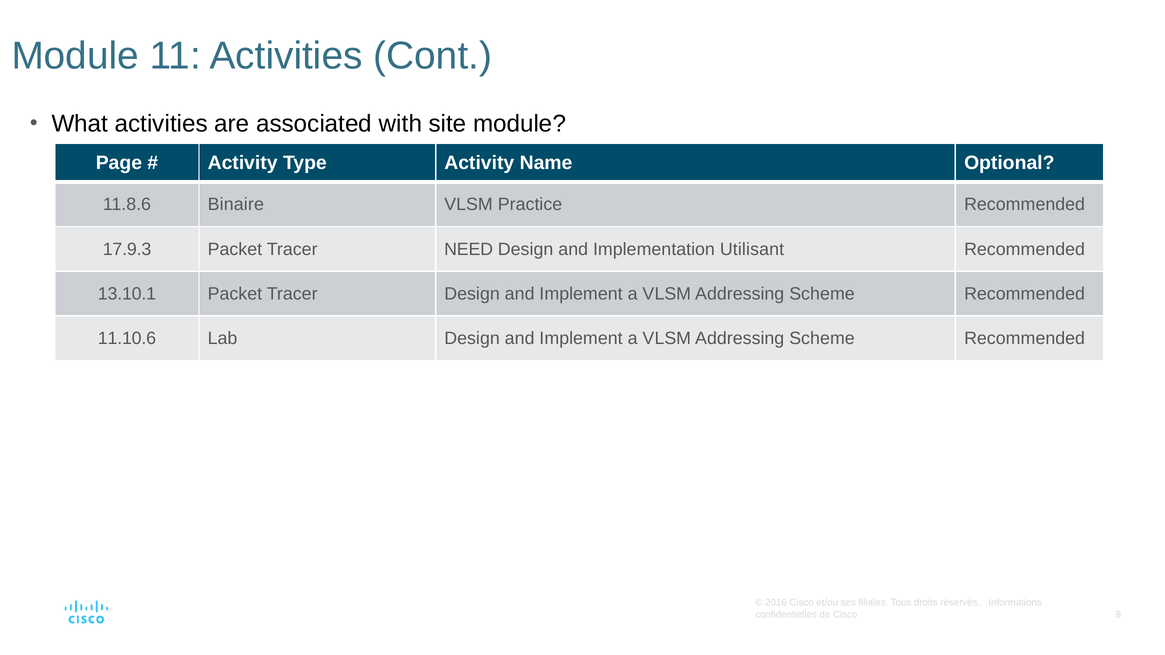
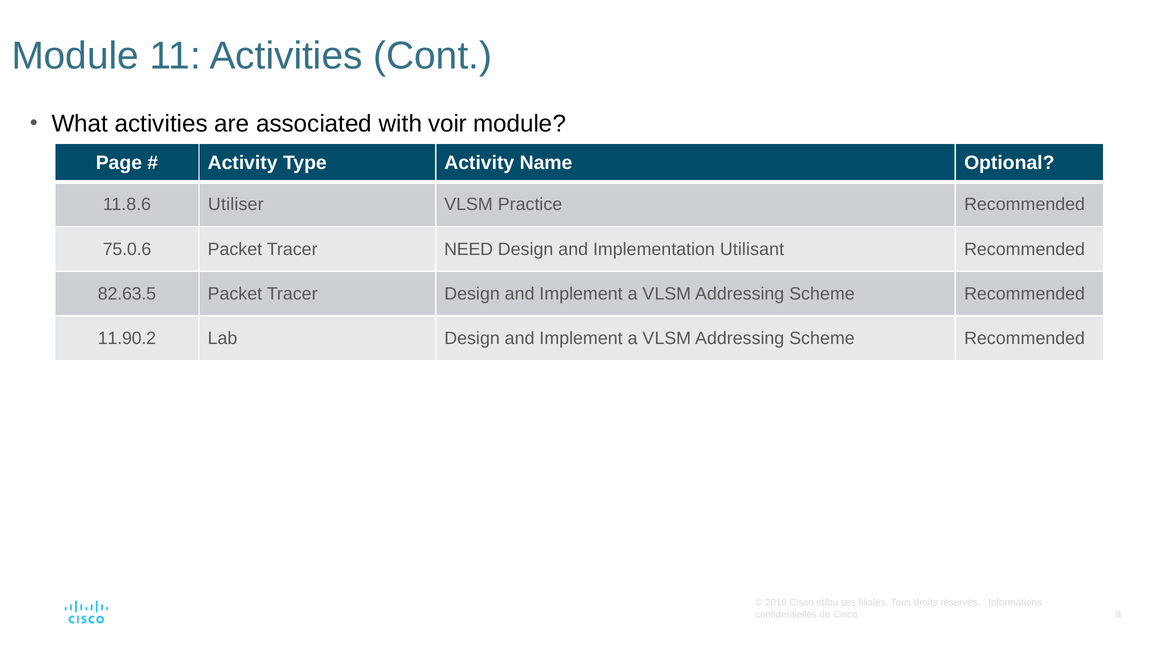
site: site -> voir (448, 124)
Binaire: Binaire -> Utiliser (236, 205)
17.9.3: 17.9.3 -> 75.0.6 (127, 249)
13.10.1: 13.10.1 -> 82.63.5 (127, 294)
11.10.6: 11.10.6 -> 11.90.2 (127, 339)
